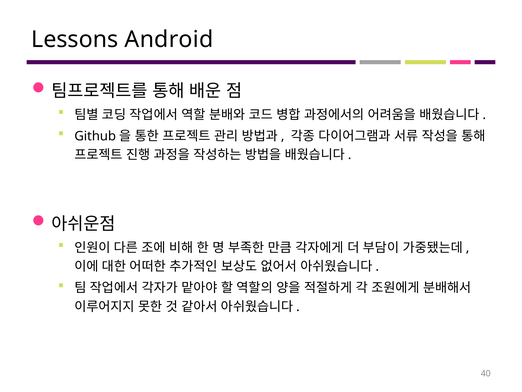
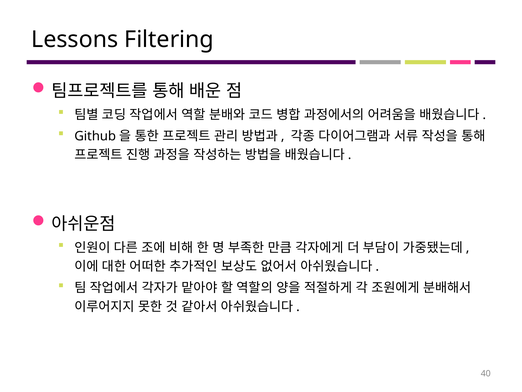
Android: Android -> Filtering (169, 40)
